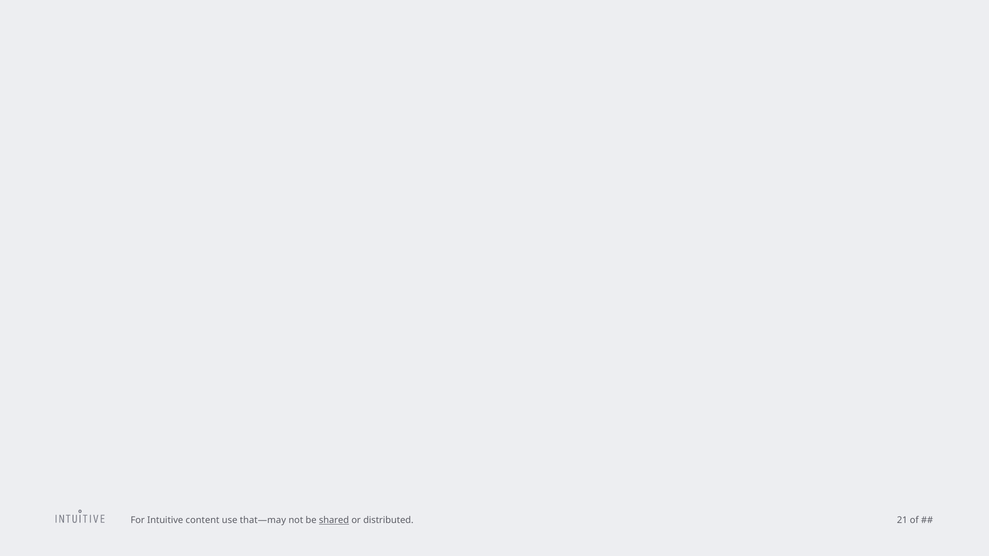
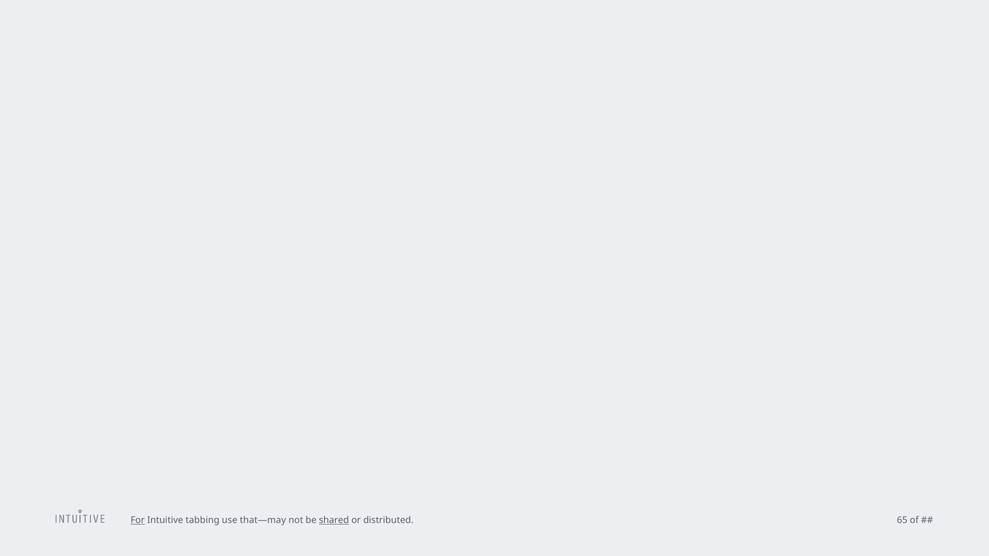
For underline: none -> present (138, 521)
content: content -> tabbing (203, 521)
21: 21 -> 65 (902, 521)
